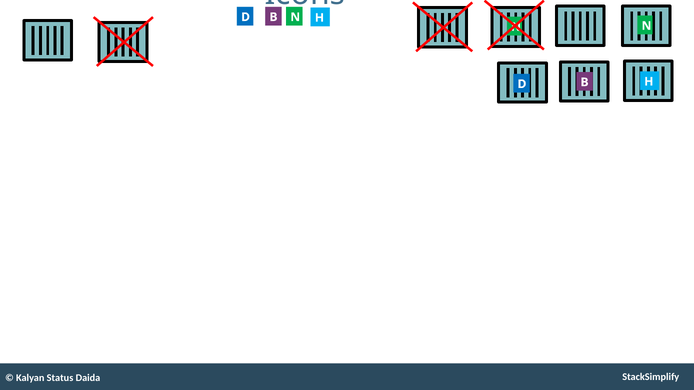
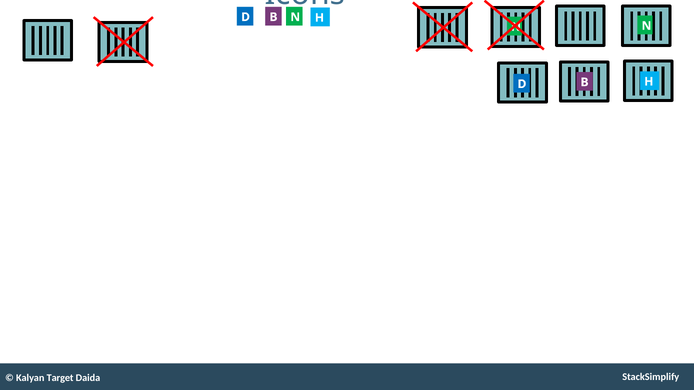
Status: Status -> Target (60, 378)
